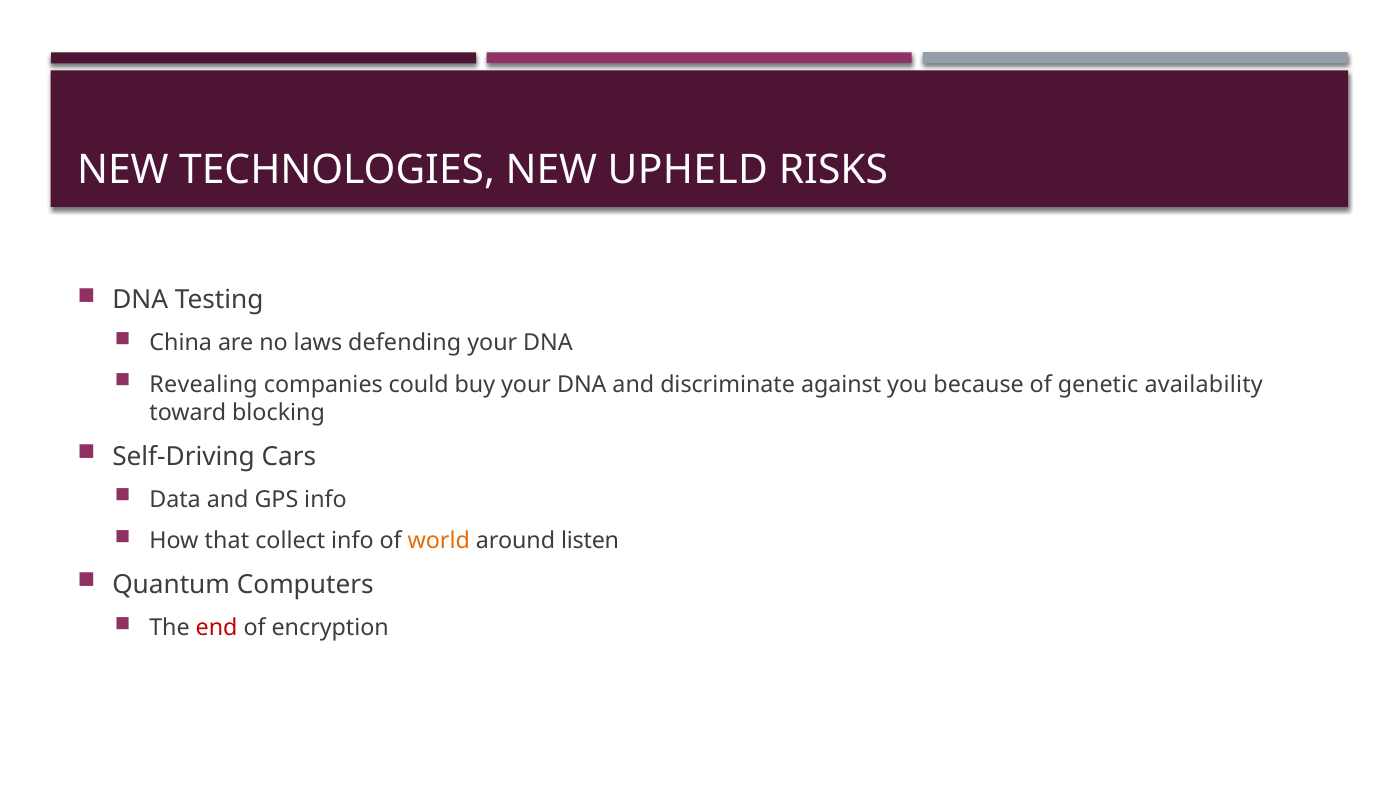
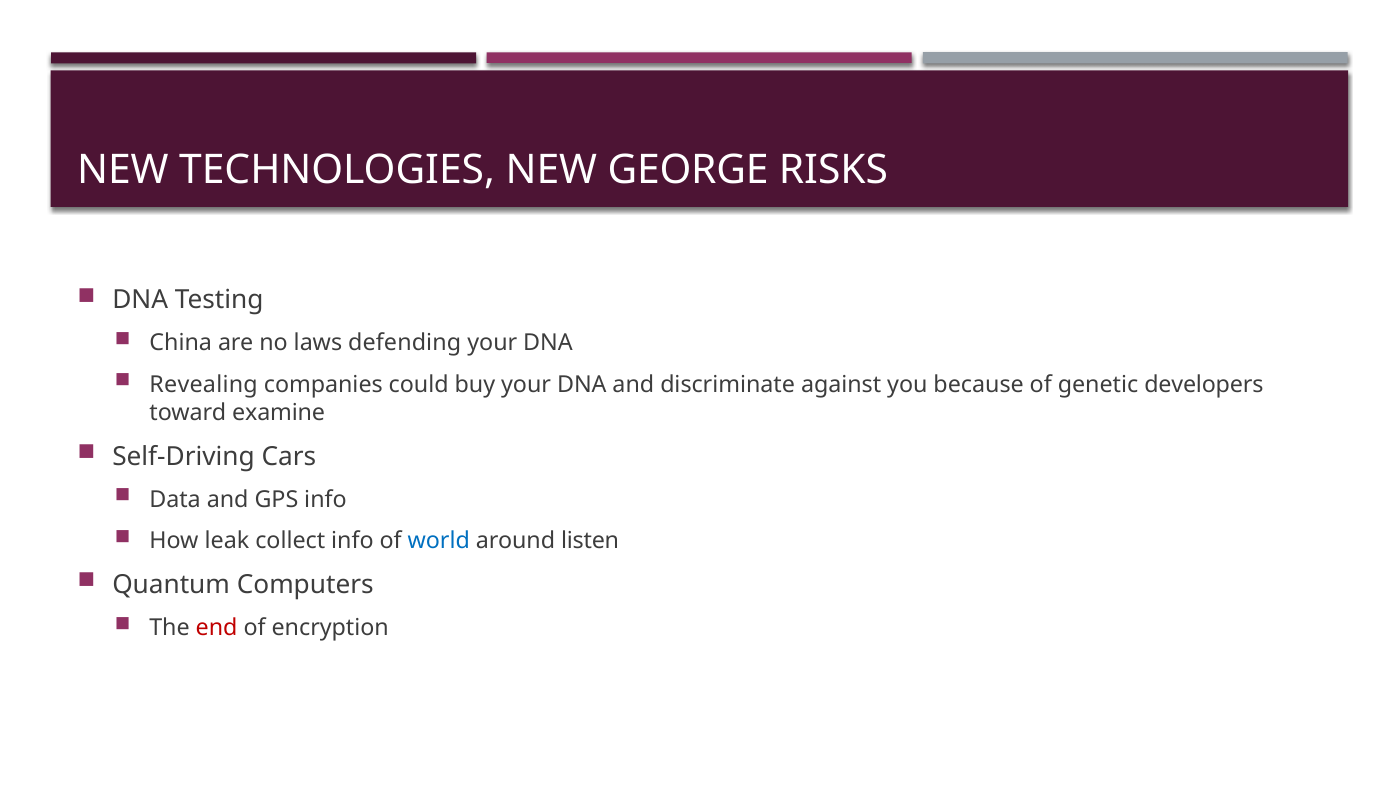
UPHELD: UPHELD -> GEORGE (688, 170)
availability: availability -> developers (1204, 384)
blocking: blocking -> examine (279, 412)
that: that -> leak (227, 541)
world colour: orange -> blue (439, 541)
